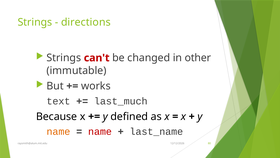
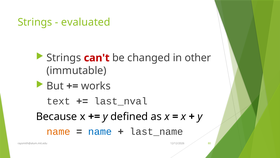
directions: directions -> evaluated (86, 22)
last_much: last_much -> last_nval (121, 101)
name colour: red -> blue (100, 131)
